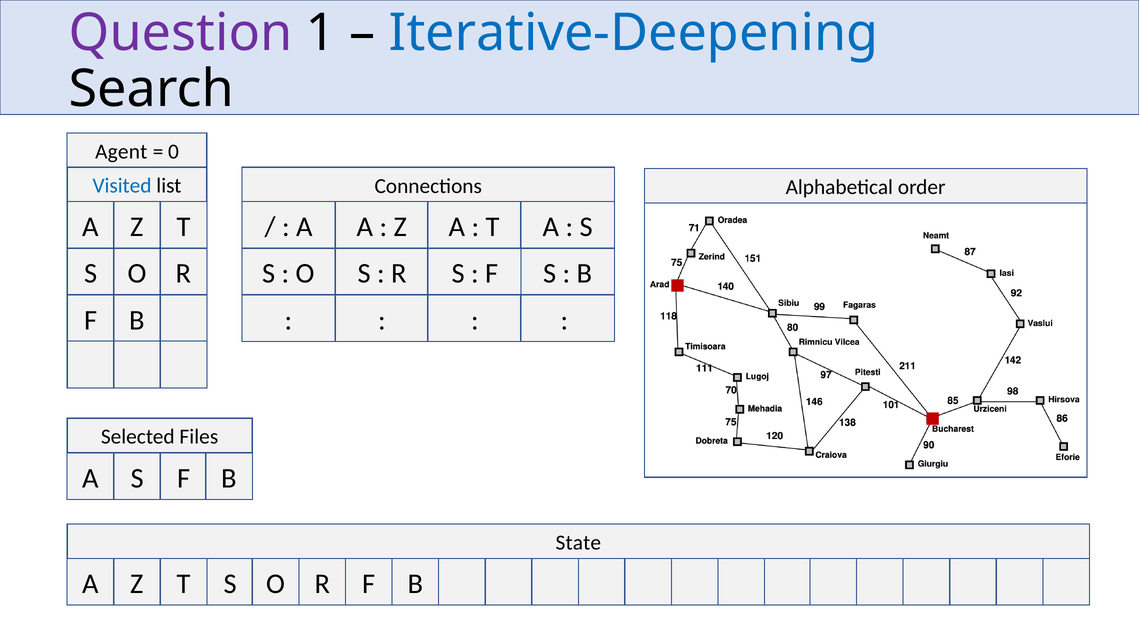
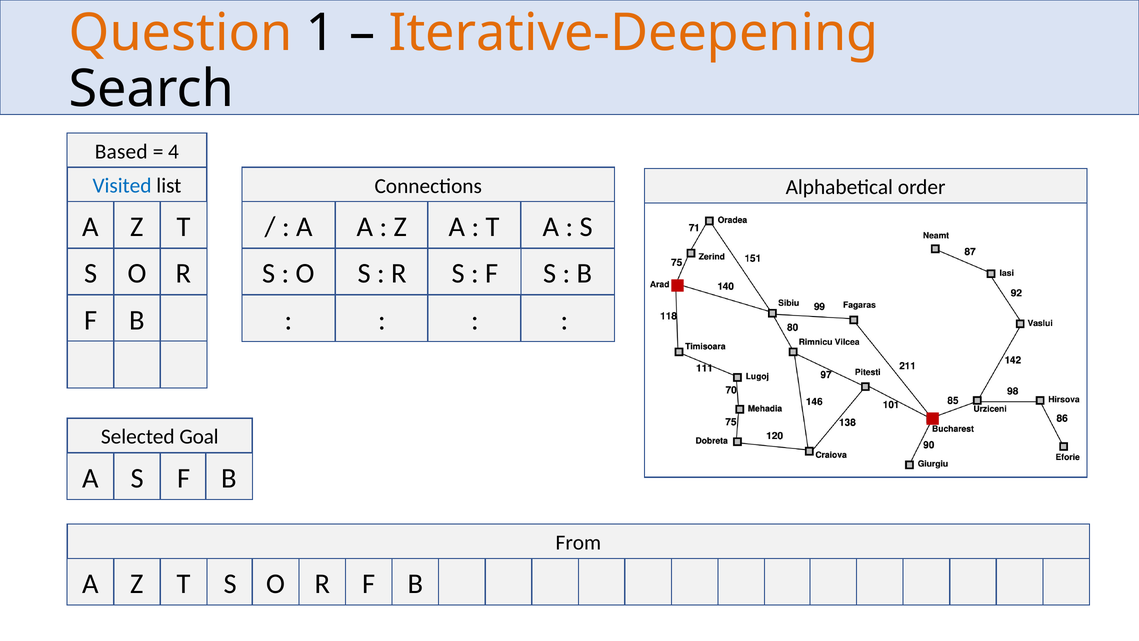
Question colour: purple -> orange (181, 33)
Iterative-Deepening colour: blue -> orange (634, 33)
Agent: Agent -> Based (121, 151)
0: 0 -> 4 (174, 151)
Files: Files -> Goal (199, 437)
State: State -> From (578, 542)
